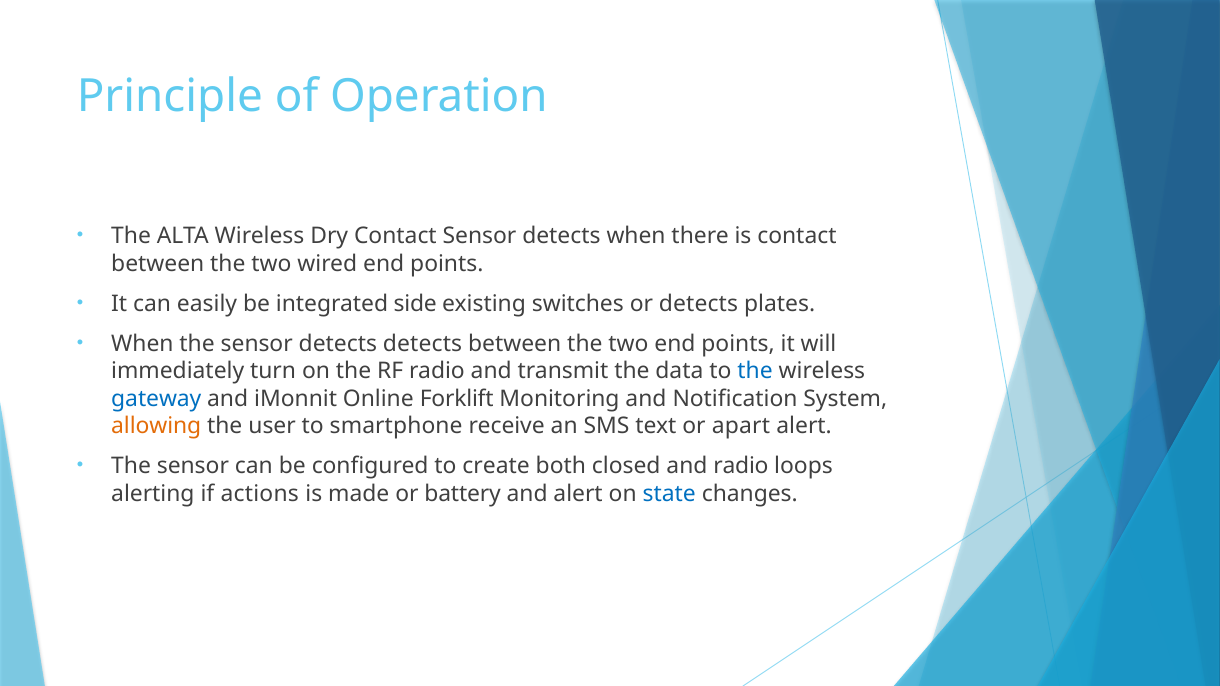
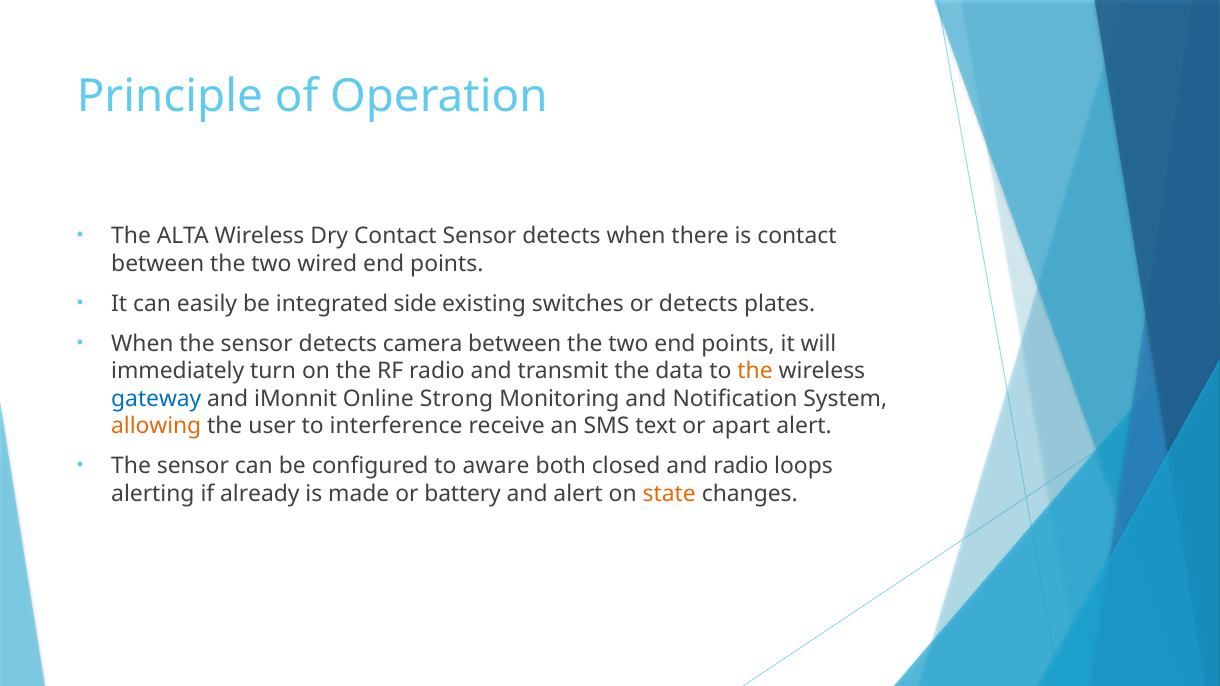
detects detects: detects -> camera (423, 344)
the colour: blue -> orange (755, 371)
Forklift: Forklift -> Strong (457, 399)
smartphone: smartphone -> interference (396, 426)
create: create -> aware (496, 466)
actions: actions -> already (260, 494)
state colour: blue -> orange (669, 494)
